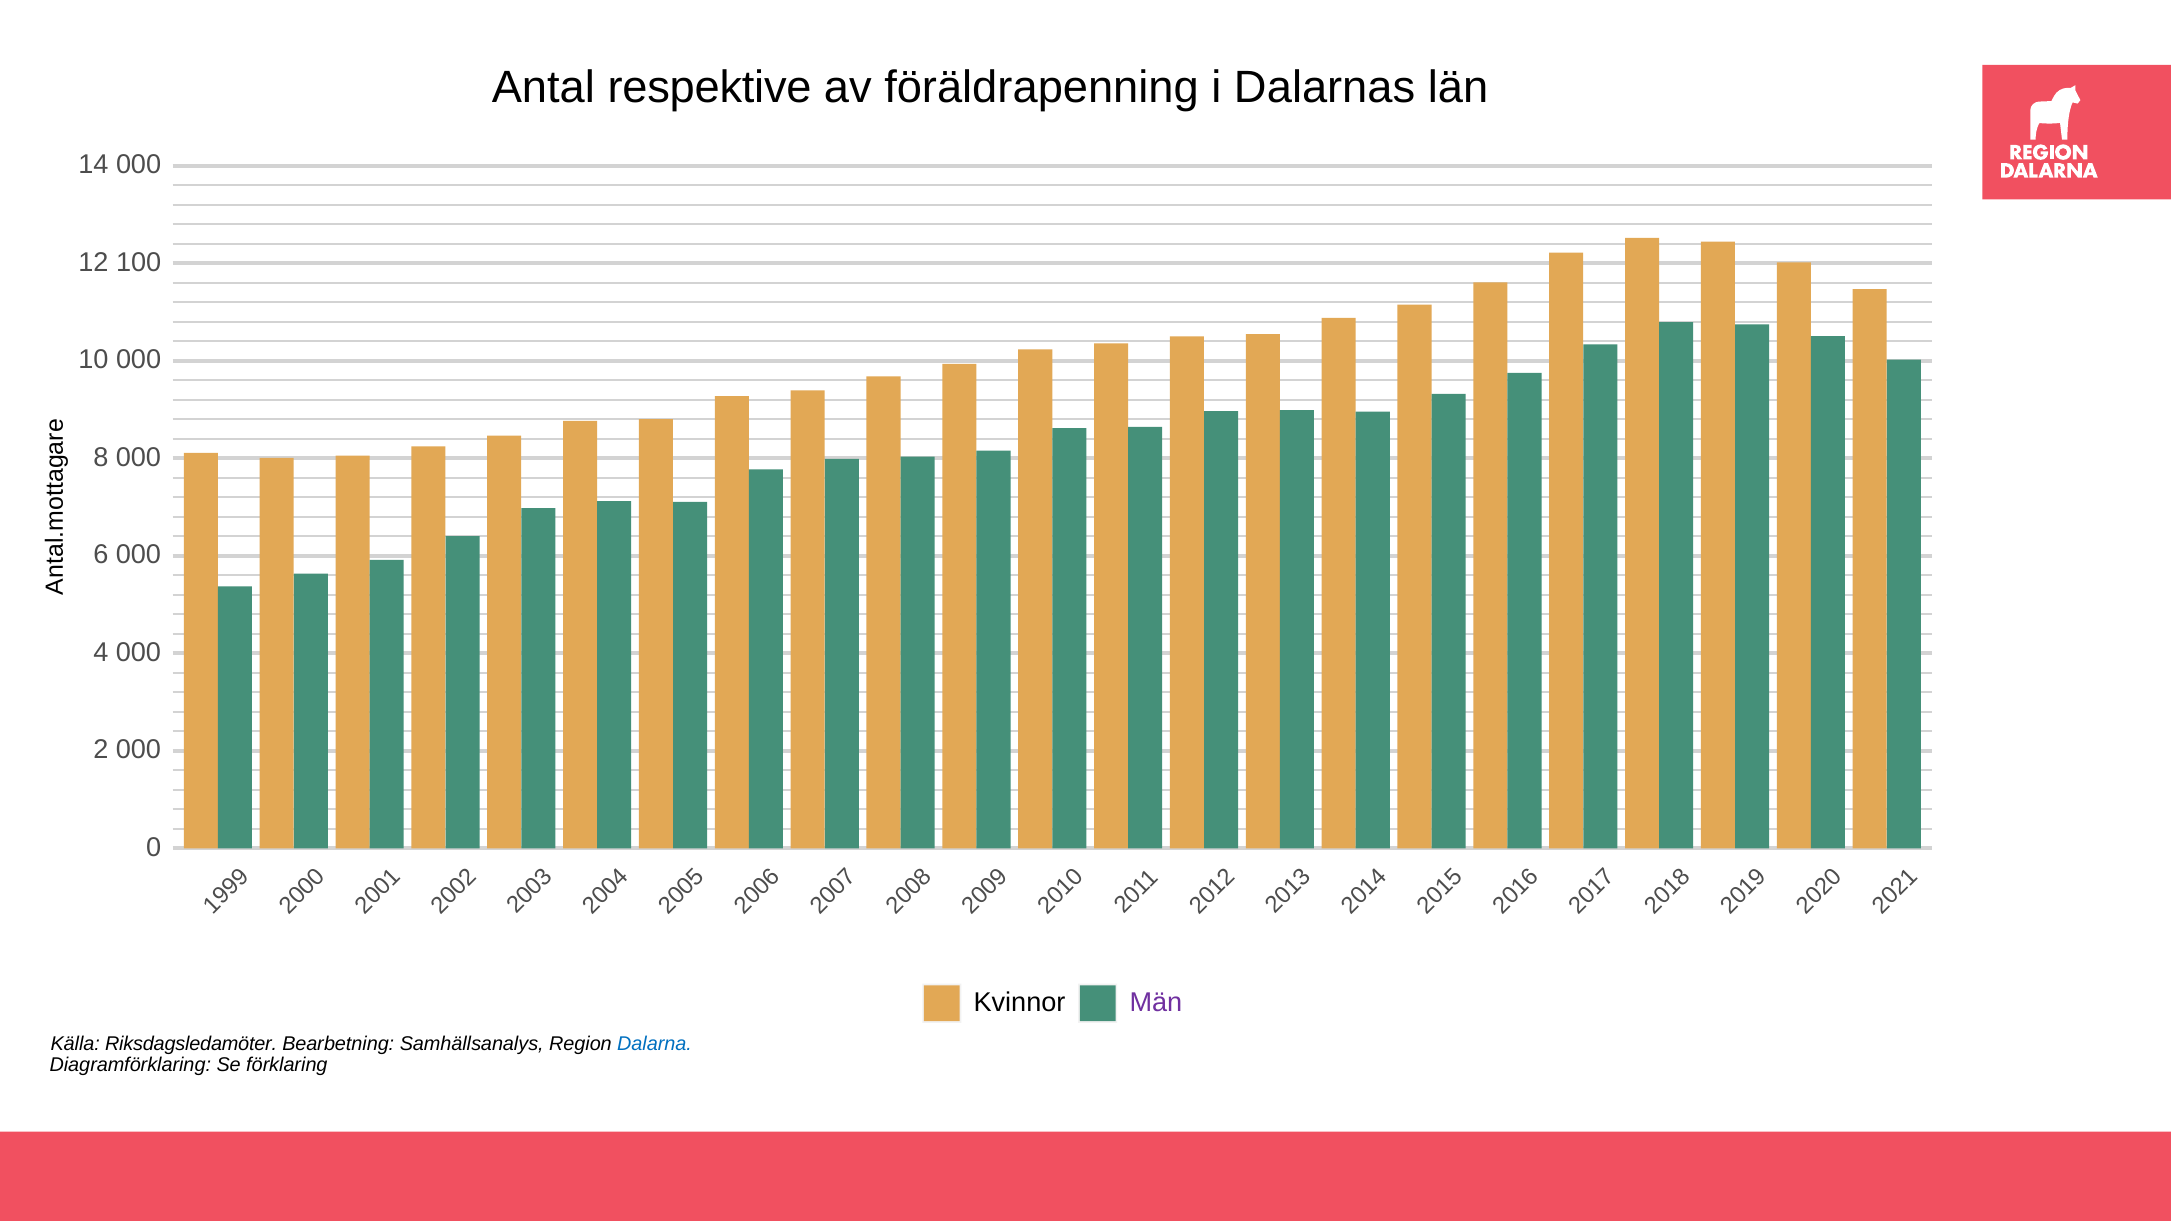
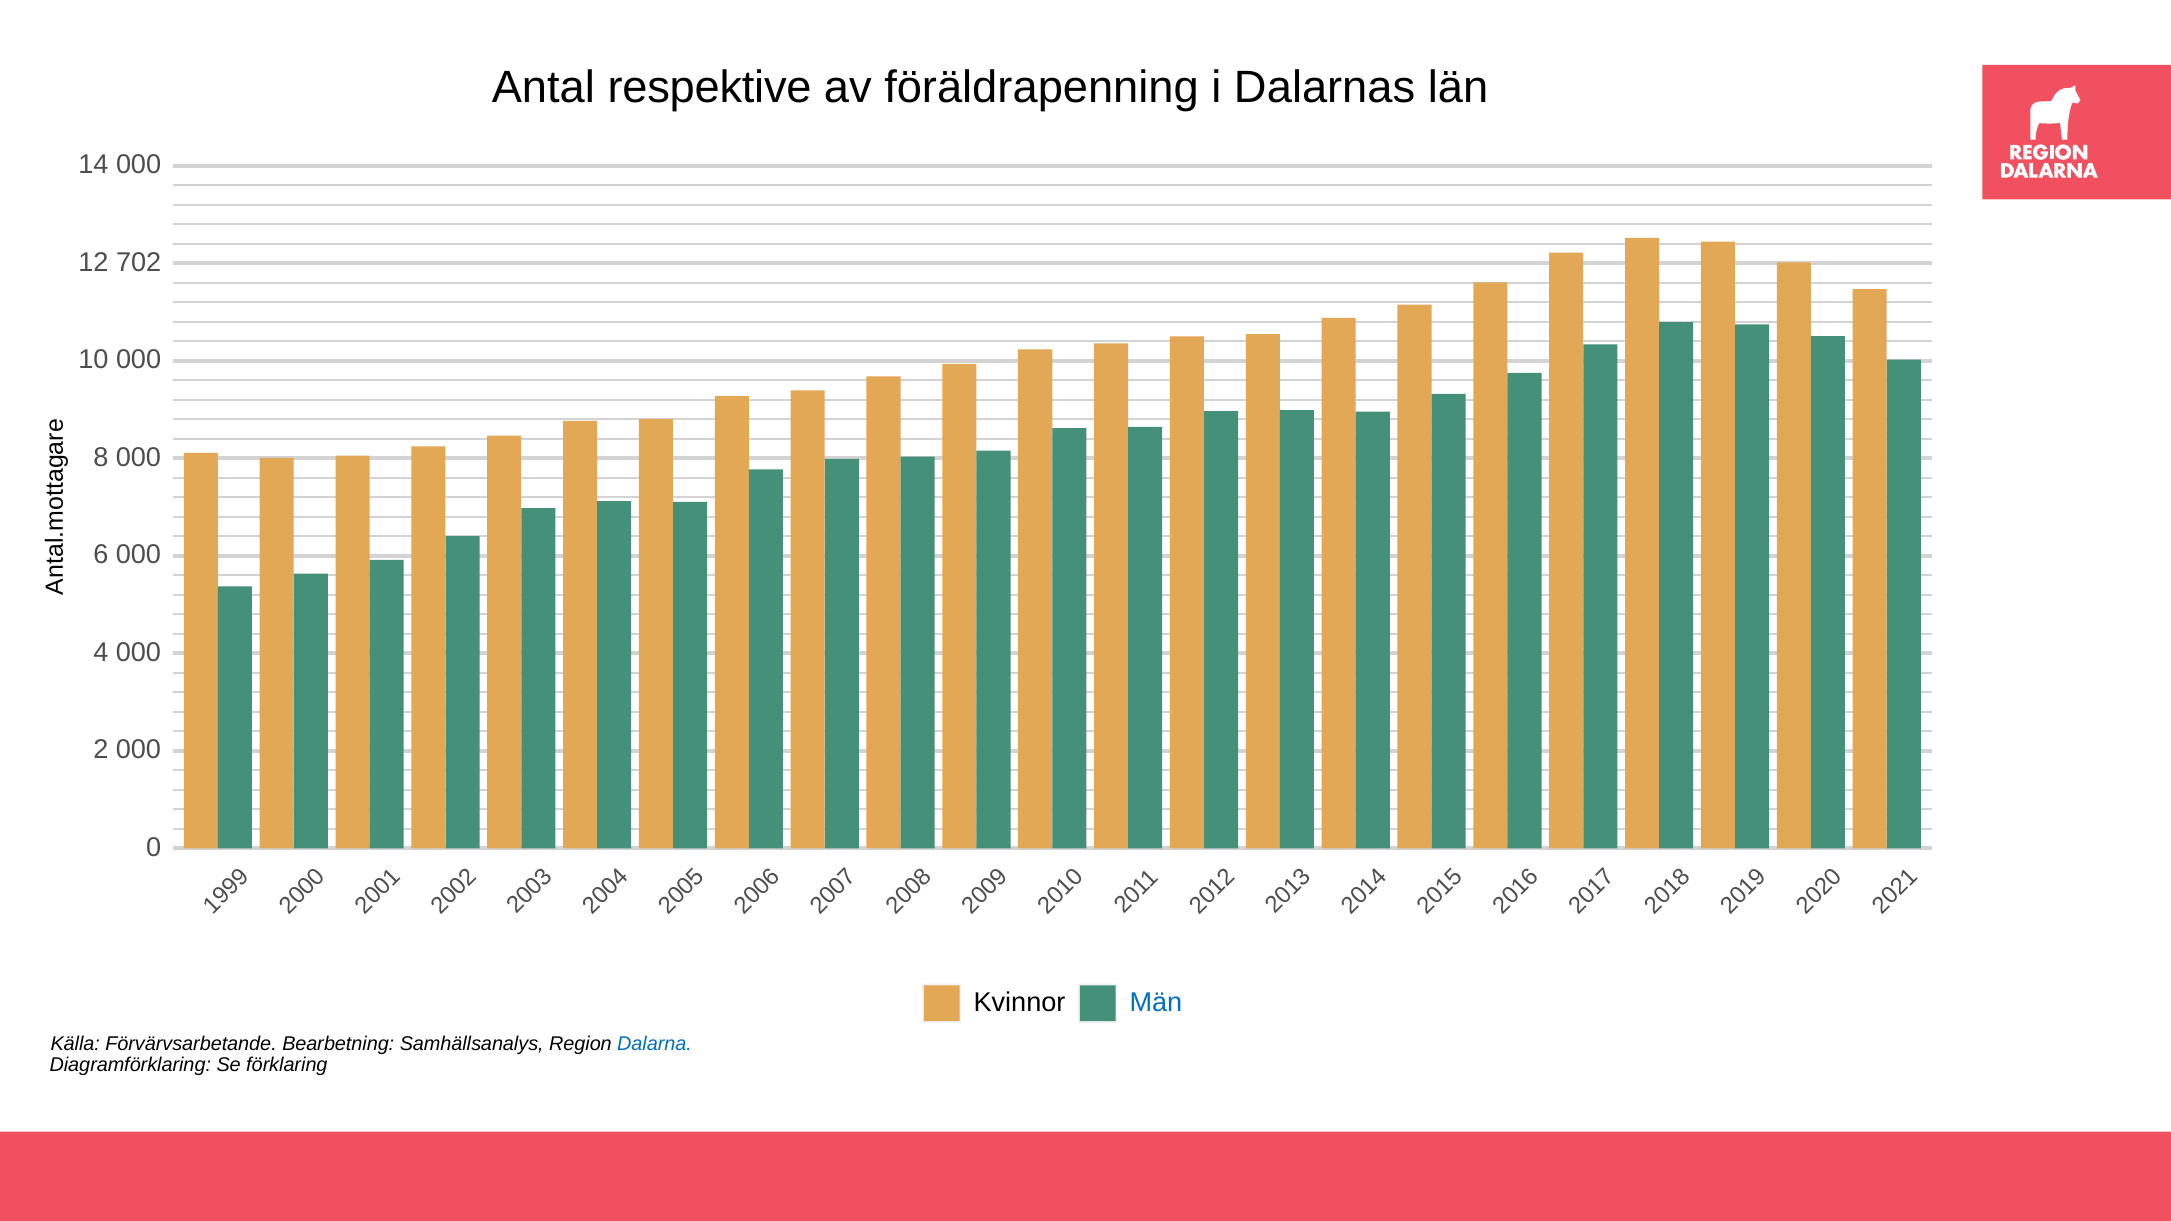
100: 100 -> 702 (139, 262)
Män colour: purple -> blue (1156, 1002)
Riksdagsledamöter: Riksdagsledamöter -> Förvärvsarbetande (191, 1044)
